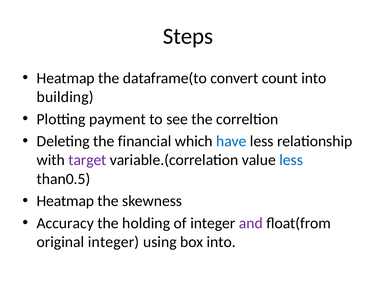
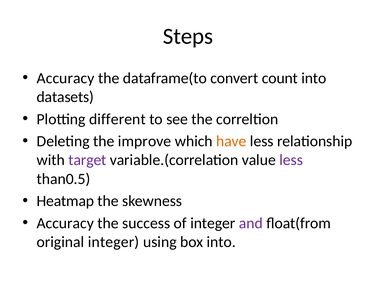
Heatmap: Heatmap -> Accuracy (66, 78)
building: building -> datasets (65, 97)
payment: payment -> different (117, 119)
financial: financial -> improve (145, 141)
have colour: blue -> orange (231, 141)
less colour: blue -> purple (291, 160)
holding: holding -> success (146, 223)
